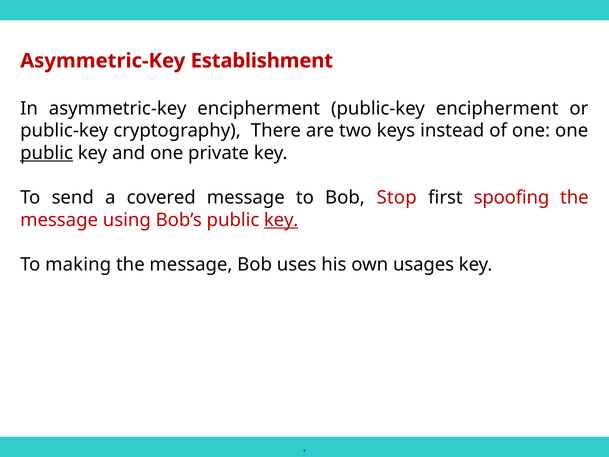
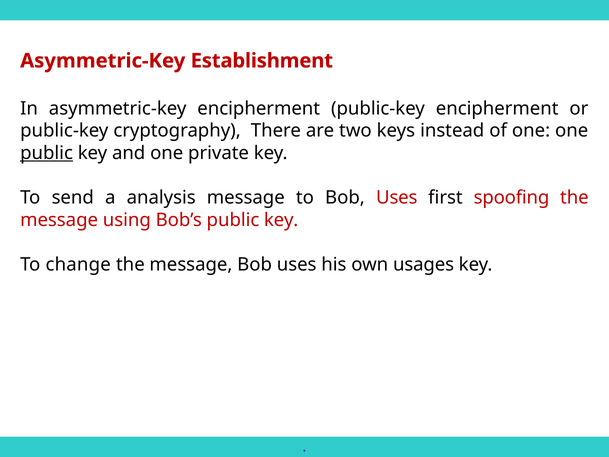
covered: covered -> analysis (161, 198)
to Bob Stop: Stop -> Uses (397, 198)
key underline: present -> none (281, 220)
making: making -> change (78, 265)
